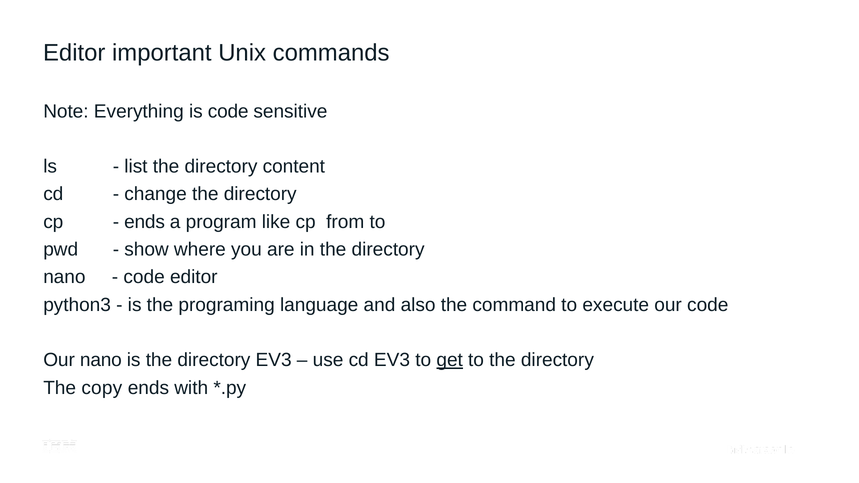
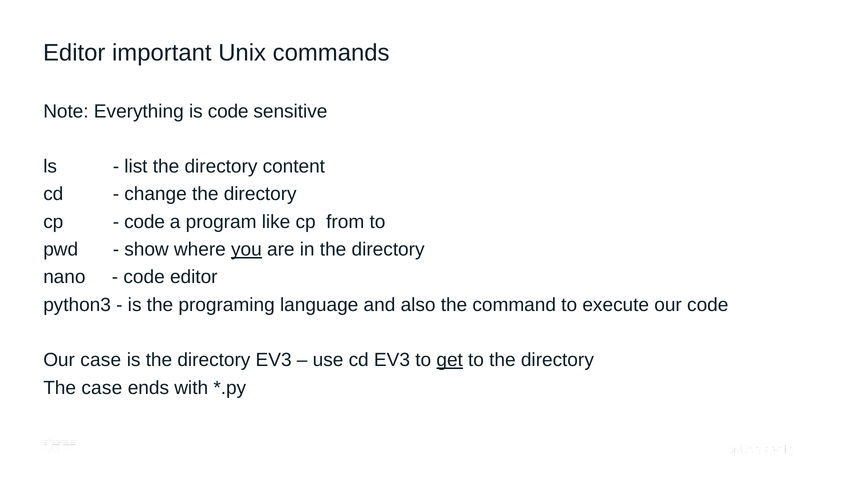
ends: ends -> code (145, 222)
you underline: none -> present (246, 250)
Our nano: nano -> case (101, 360)
The copy: copy -> case (102, 388)
